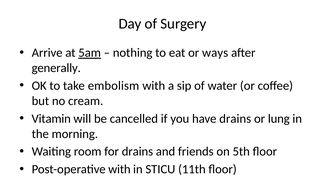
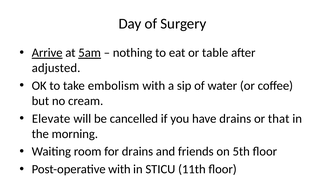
Arrive underline: none -> present (47, 53)
ways: ways -> table (215, 53)
generally: generally -> adjusted (56, 68)
Vitamin: Vitamin -> Elevate (51, 119)
lung: lung -> that (279, 119)
